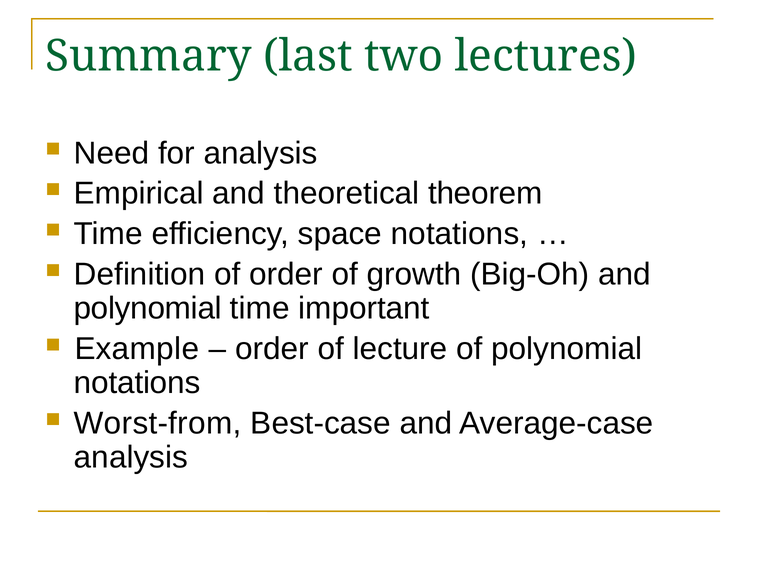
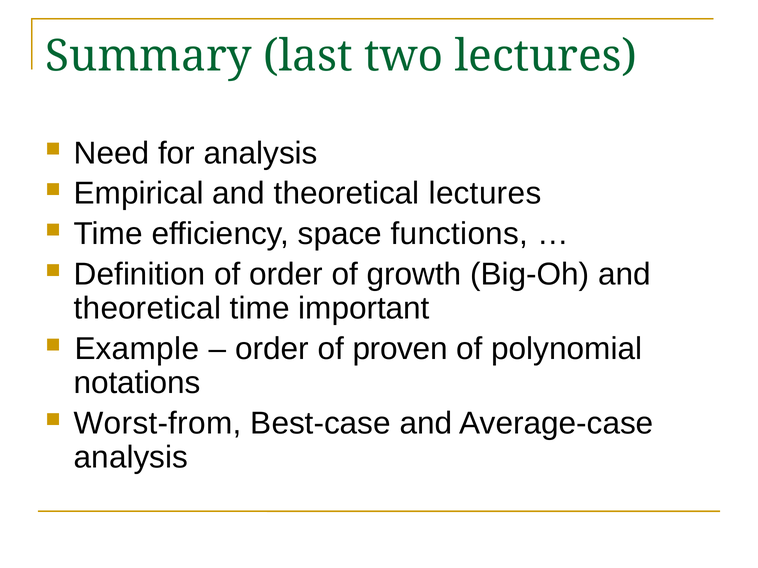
theoretical theorem: theorem -> lectures (485, 194)
space notations: notations -> functions (459, 234)
polynomial: polynomial -> theoretical (148, 309)
lecture: lecture -> proven (400, 349)
